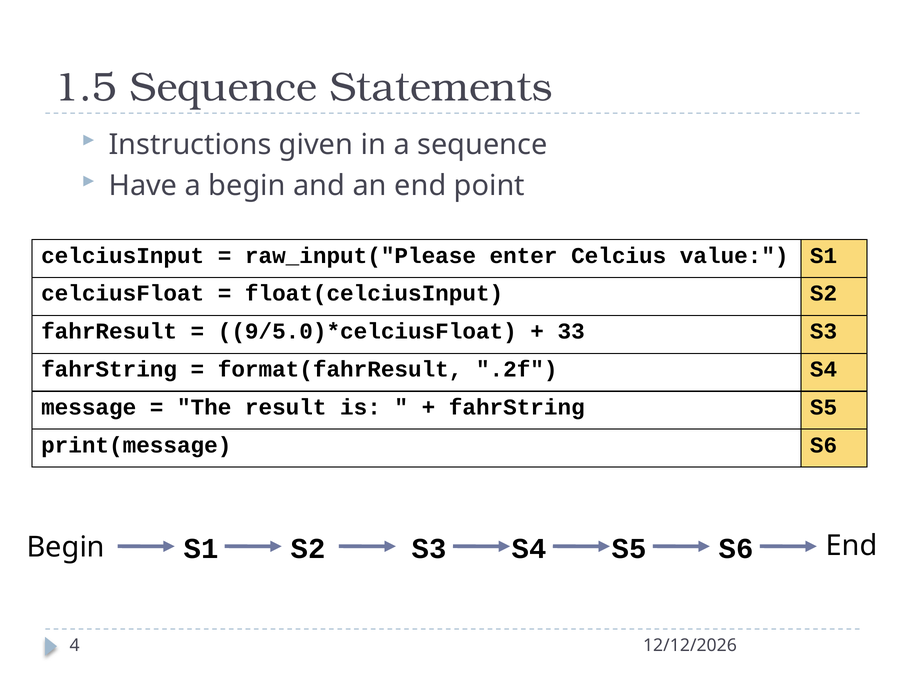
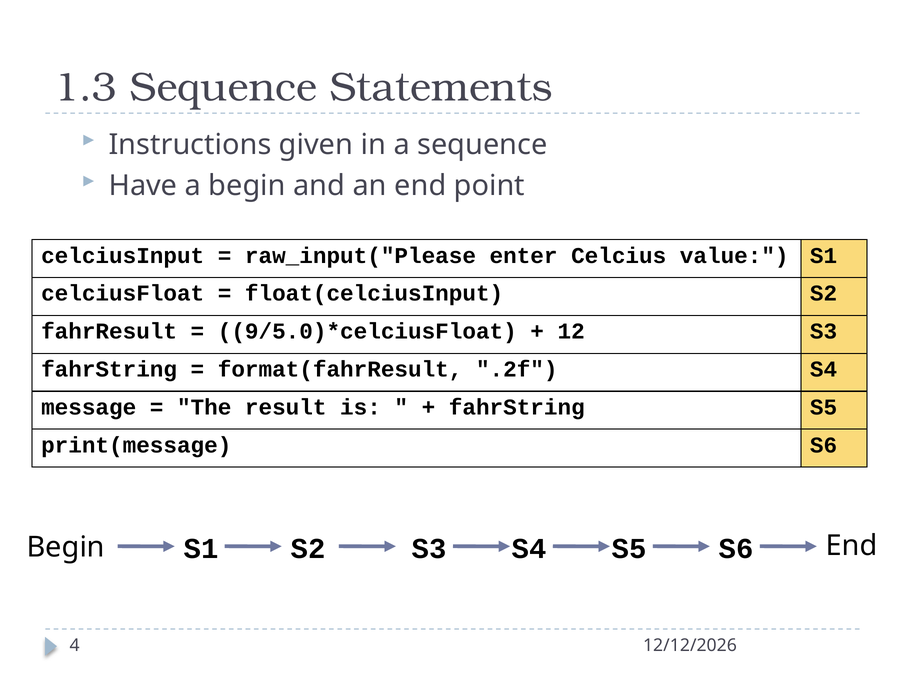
1.5: 1.5 -> 1.3 (86, 87)
33: 33 -> 12 (571, 332)
